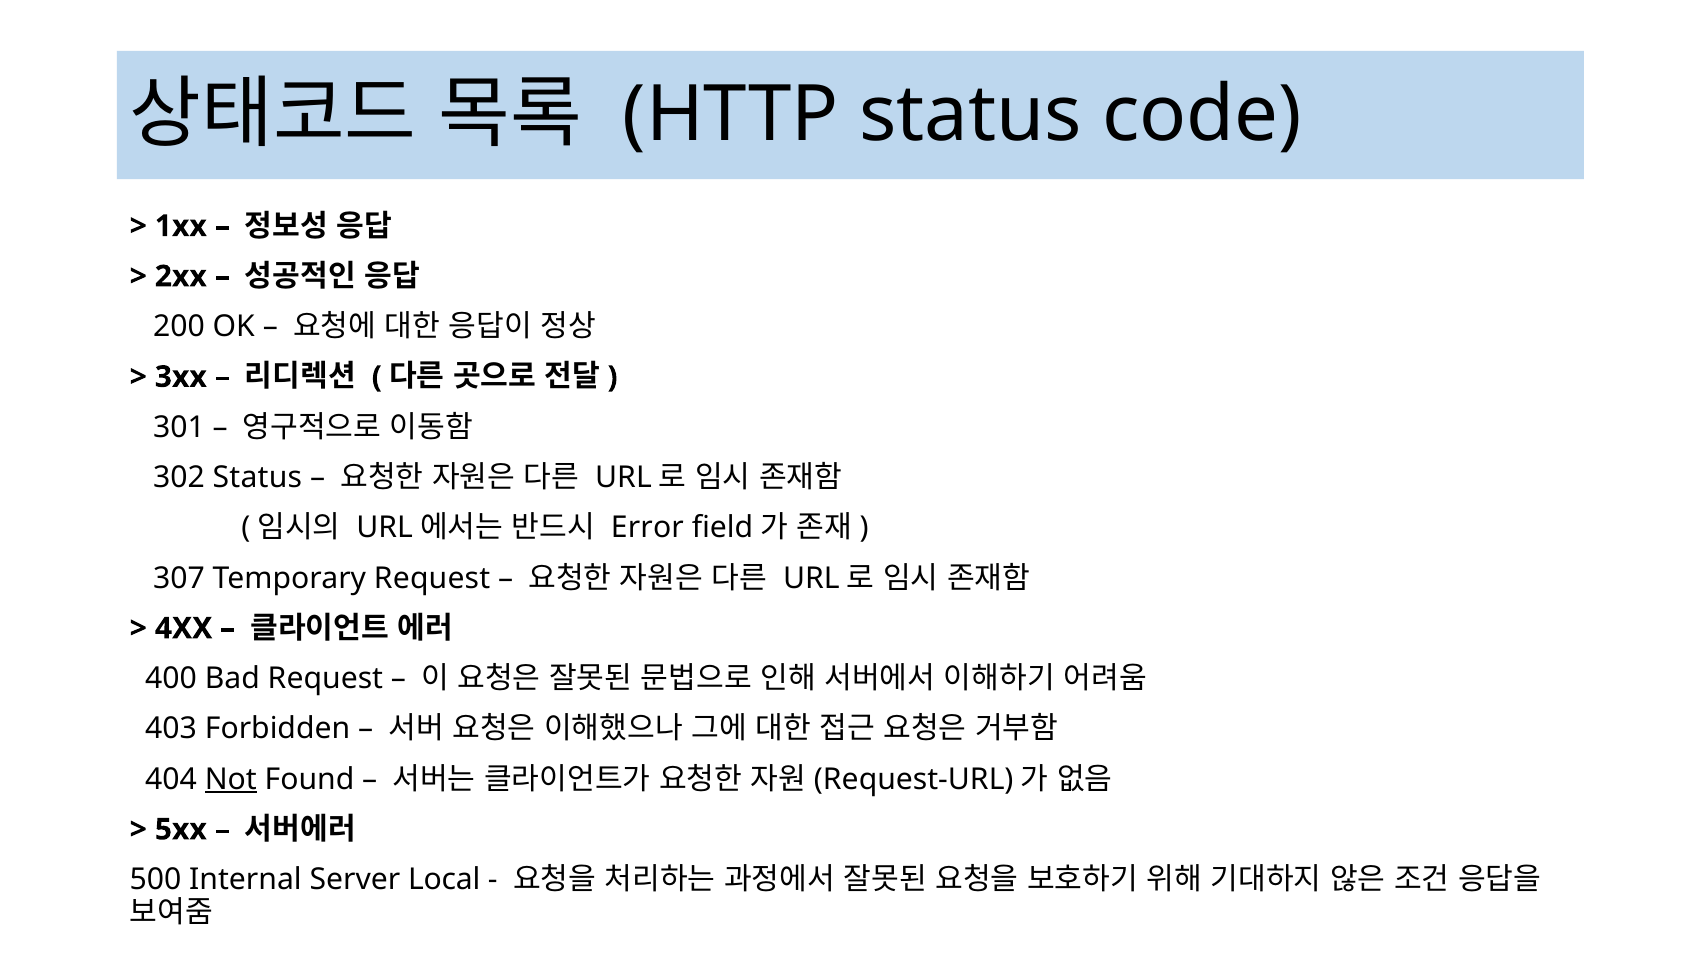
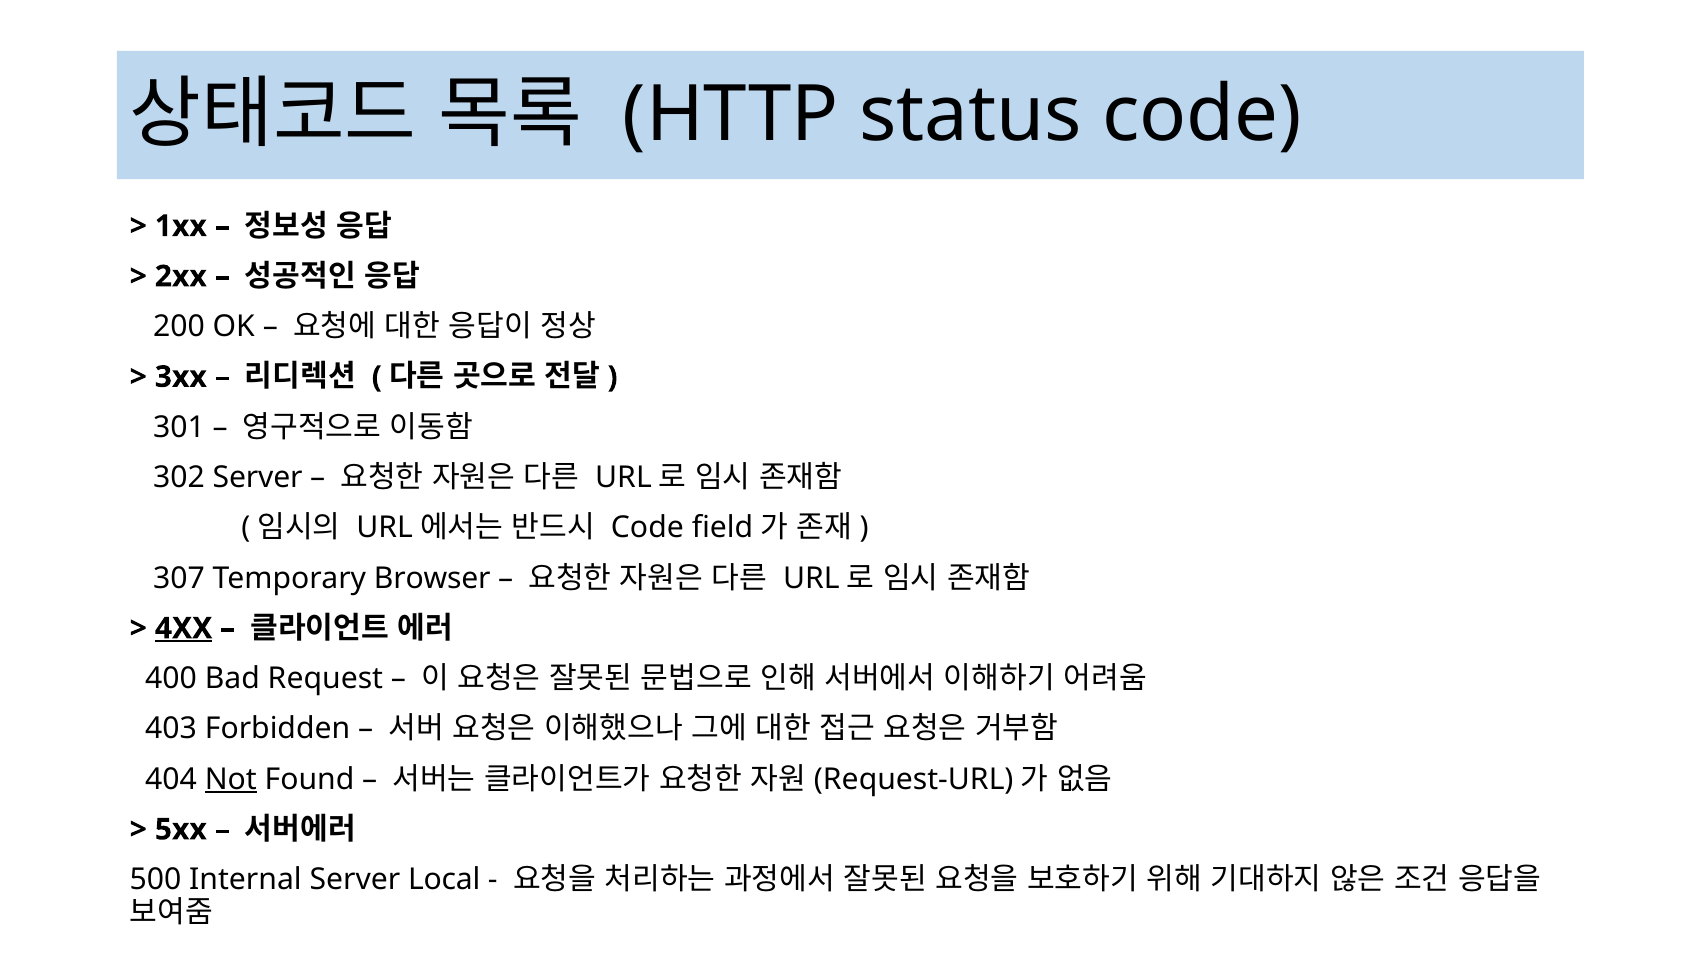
302 Status: Status -> Server (258, 477)
Error: Error -> Code (647, 528)
Temporary Request: Request -> Browser (432, 578)
4XX underline: none -> present (184, 628)
